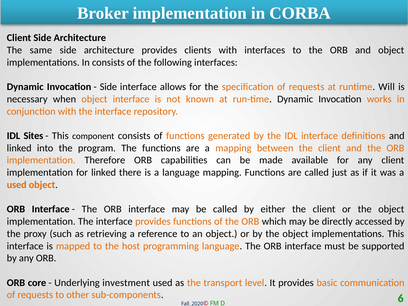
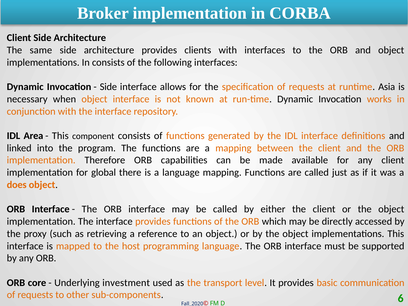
Will: Will -> Asia (387, 87)
Sites: Sites -> Area (33, 136)
for linked: linked -> global (104, 173)
used: used -> does (17, 185)
